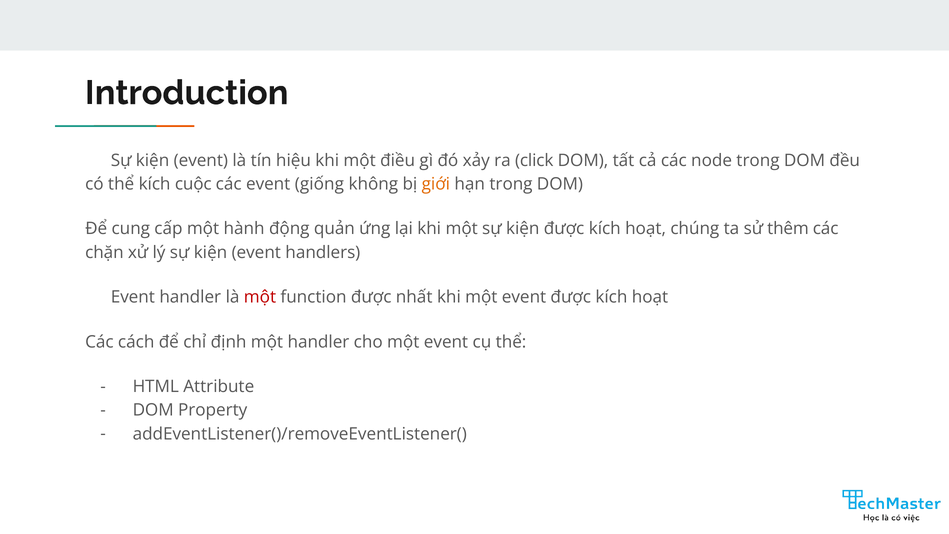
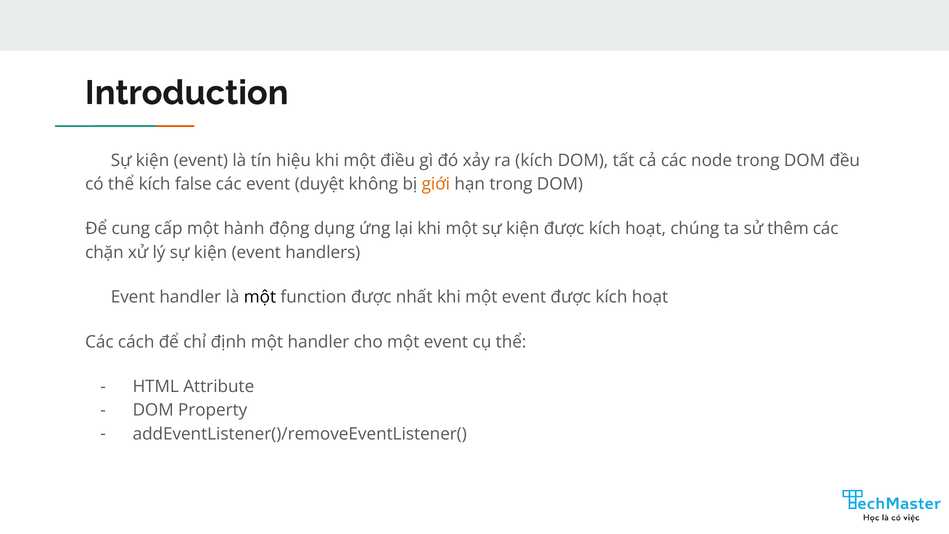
ra click: click -> kích (534, 160)
cuộc: cuộc -> false (193, 184)
giống: giống -> duyệt (320, 184)
quản: quản -> dụng (334, 229)
một colour: red -> black (260, 297)
